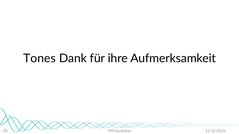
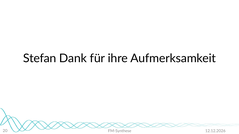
Tones: Tones -> Stefan (40, 59)
